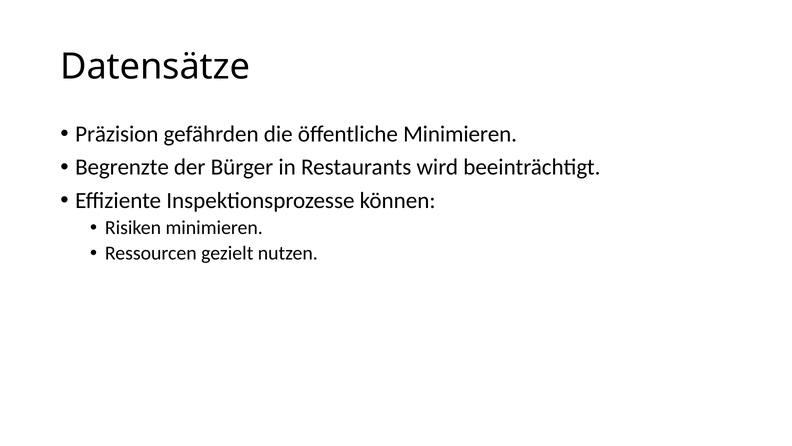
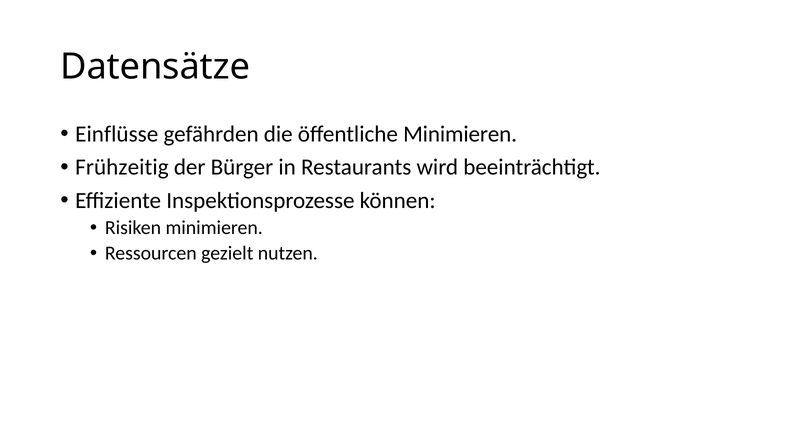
Präzision: Präzision -> Einflüsse (117, 134)
Begrenzte: Begrenzte -> Frühzeitig (122, 167)
